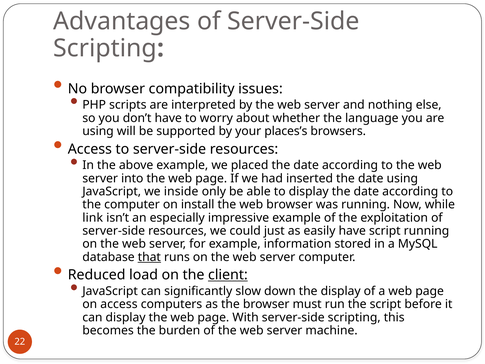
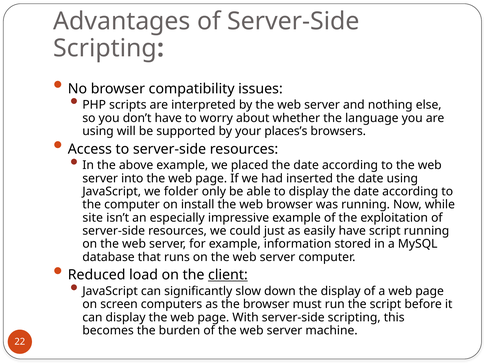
inside: inside -> folder (181, 191)
link: link -> site (93, 218)
that underline: present -> none (149, 257)
on access: access -> screen (119, 304)
